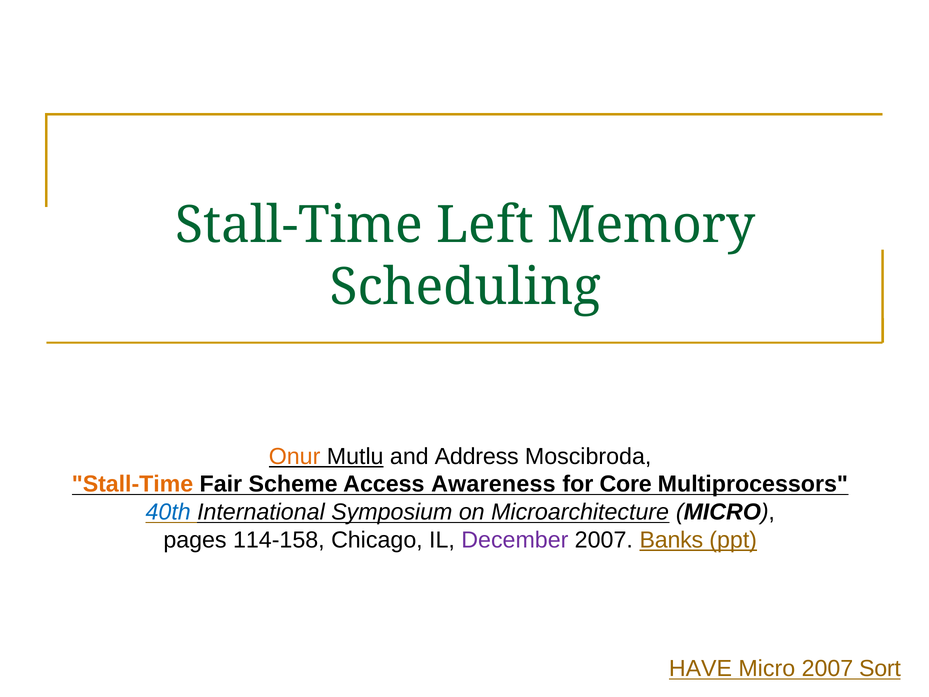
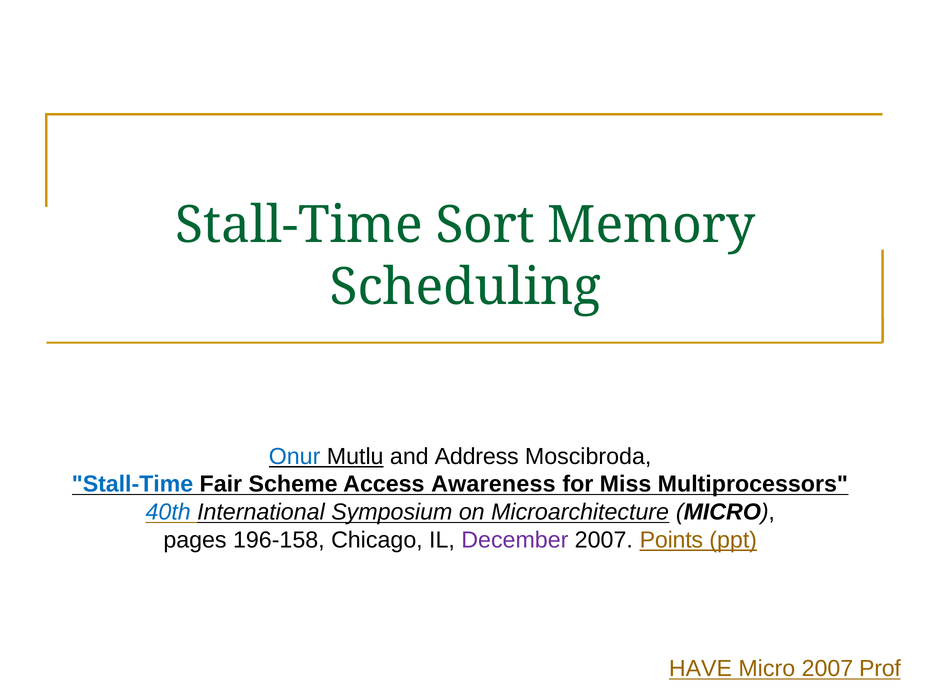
Left: Left -> Sort (485, 225)
Onur colour: orange -> blue (295, 456)
Stall-Time colour: orange -> blue (133, 484)
Core: Core -> Miss (626, 484)
114-158: 114-158 -> 196-158 (279, 540)
Banks: Banks -> Points (671, 540)
Sort: Sort -> Prof (880, 668)
